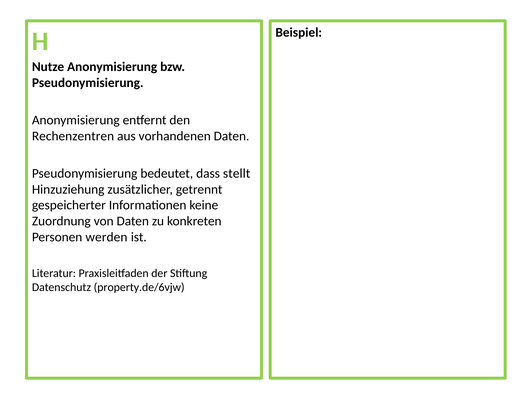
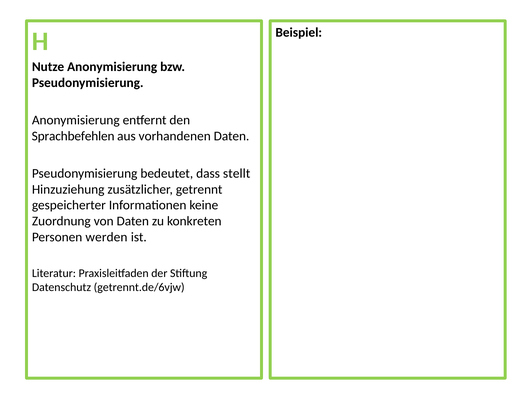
Rechenzentren: Rechenzentren -> Sprachbefehlen (73, 136)
property.de/6vjw: property.de/6vjw -> getrennt.de/6vjw (139, 287)
